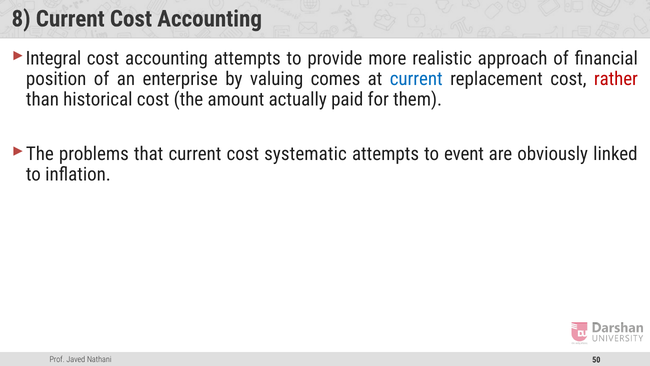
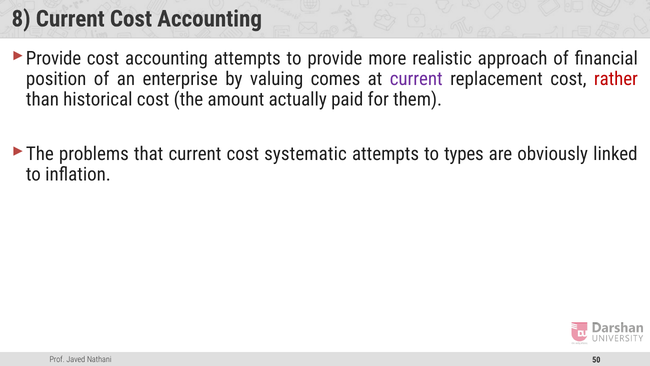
Integral: Integral -> Provide (54, 59)
current colour: blue -> purple (416, 79)
event: event -> types (464, 154)
